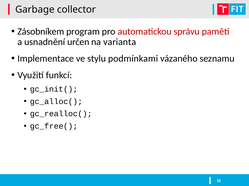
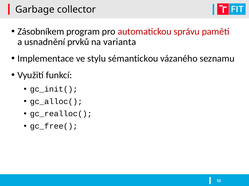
určen: určen -> prvků (78, 42)
podmínkami: podmínkami -> sémantickou (133, 59)
